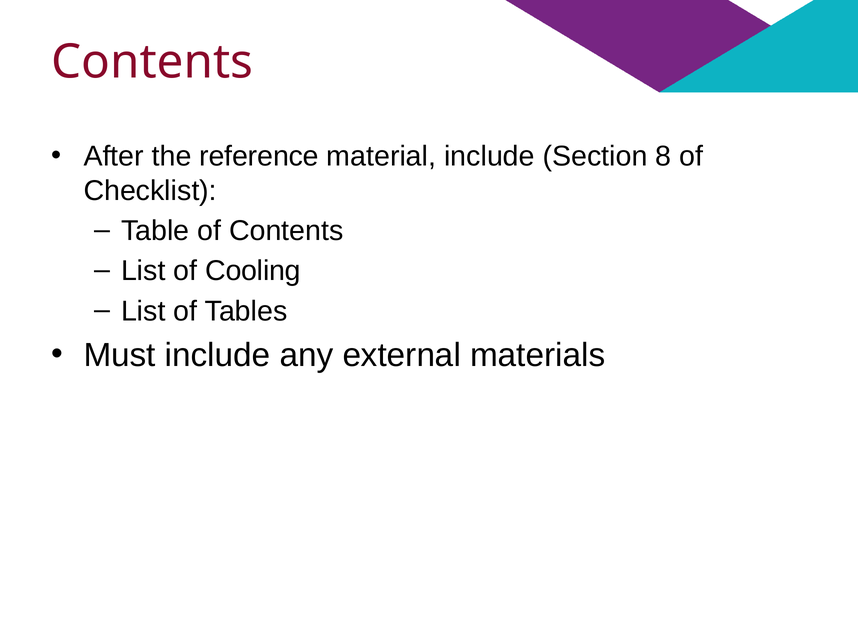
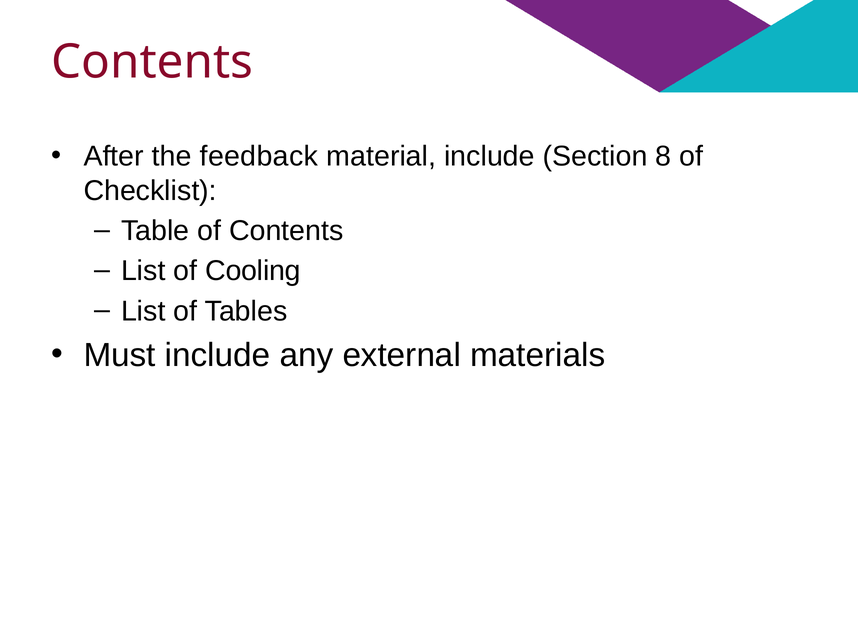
reference: reference -> feedback (259, 156)
